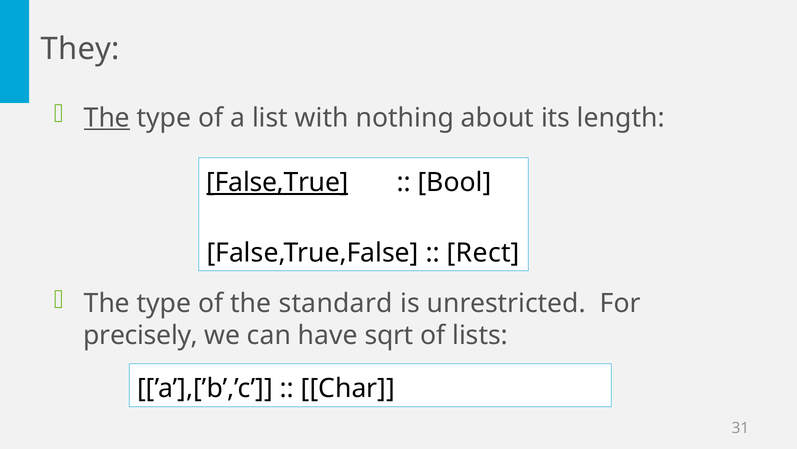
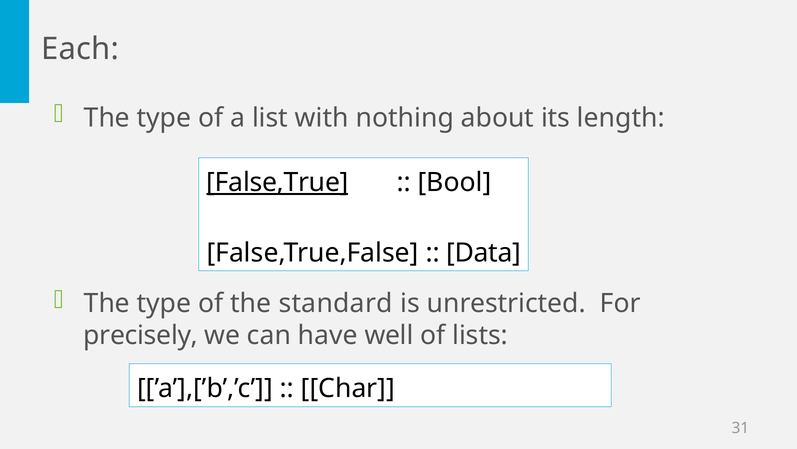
They: They -> Each (80, 49)
The underline: present -> none (107, 118)
Rect: Rect -> Data (484, 252)
sqrt: sqrt -> well (389, 335)
